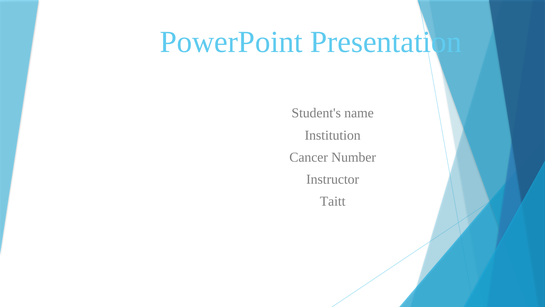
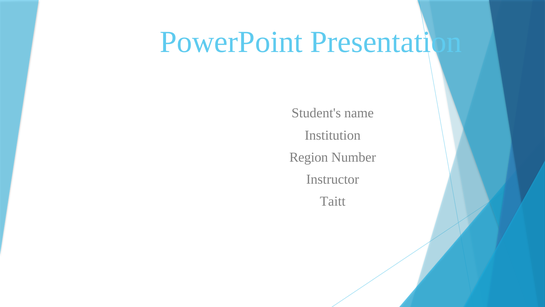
Cancer: Cancer -> Region (309, 157)
